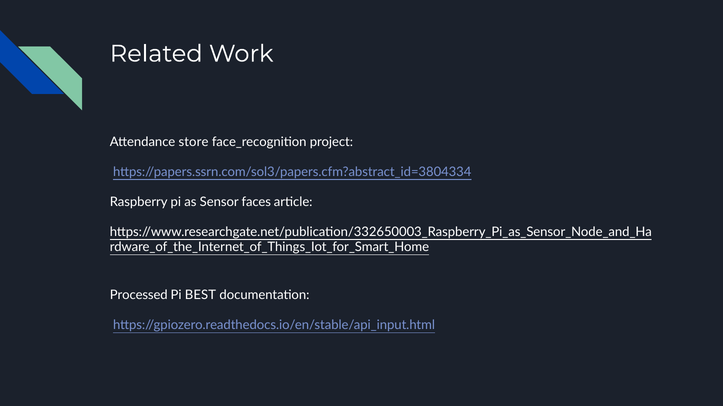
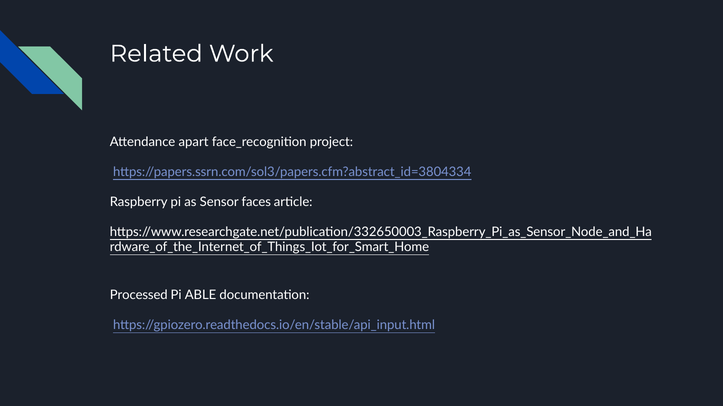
store: store -> apart (194, 142)
BEST: BEST -> ABLE (201, 295)
